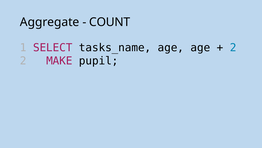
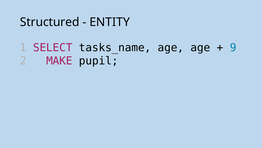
Aggregate: Aggregate -> Structured (50, 22)
COUNT: COUNT -> ENTITY (110, 22)
2: 2 -> 9 (233, 48)
